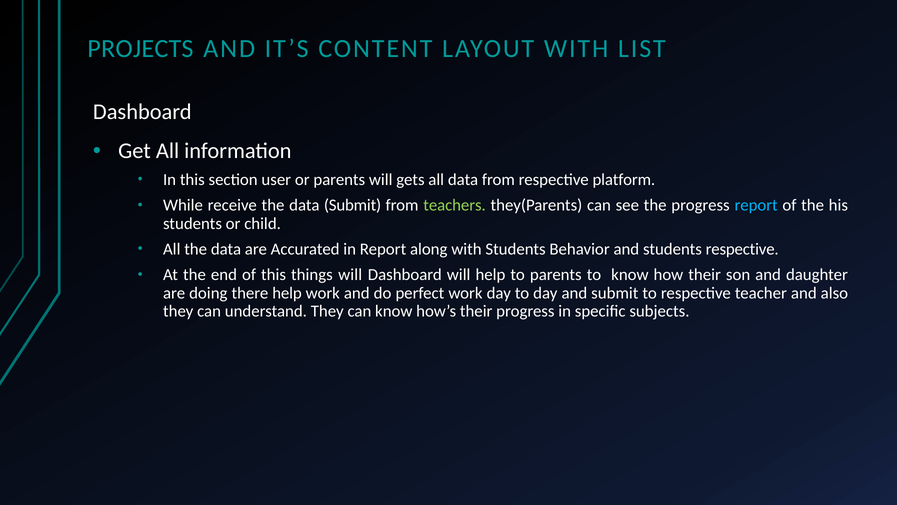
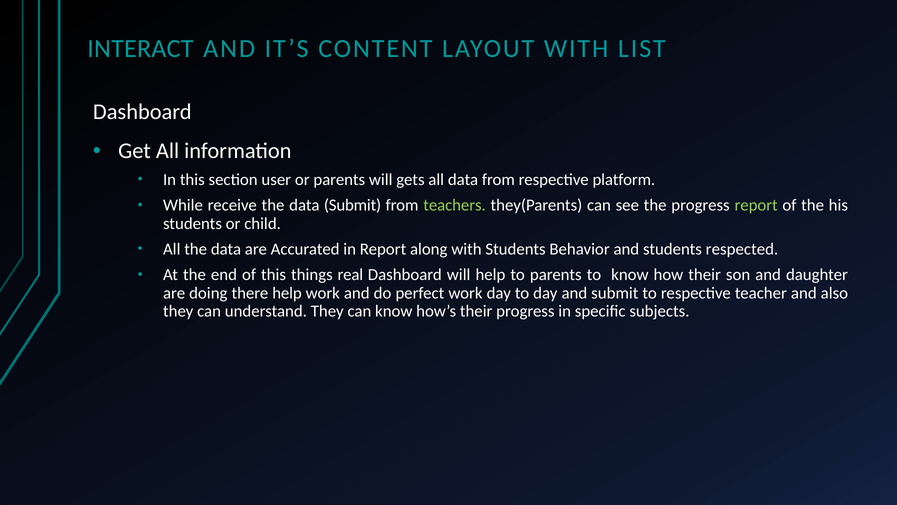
PROJECTS: PROJECTS -> INTERACT (140, 49)
report colour: light blue -> light green (756, 205)
students respective: respective -> respected (742, 249)
things will: will -> real (350, 275)
